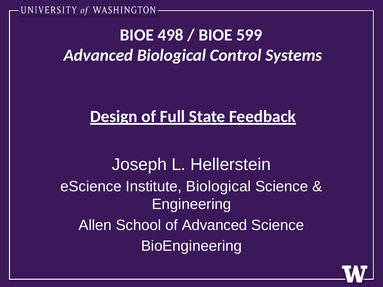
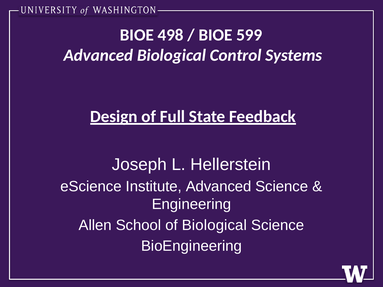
Institute Biological: Biological -> Advanced (219, 187)
of Advanced: Advanced -> Biological (214, 225)
